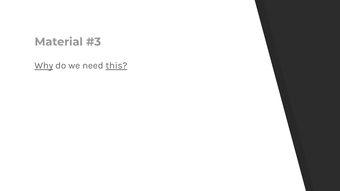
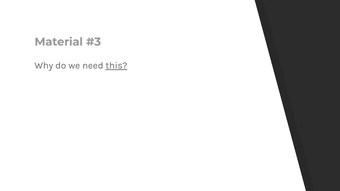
Why underline: present -> none (44, 66)
